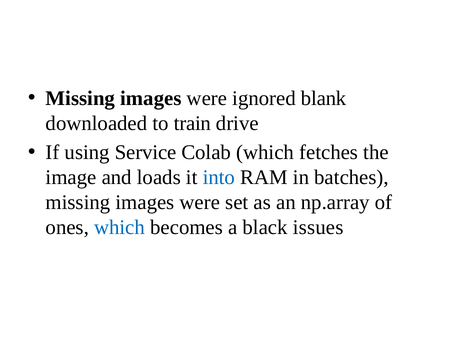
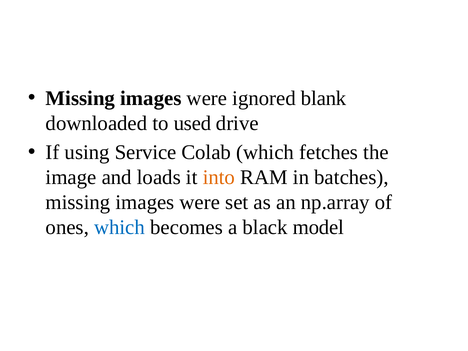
train: train -> used (192, 123)
into colour: blue -> orange (219, 177)
issues: issues -> model (318, 227)
